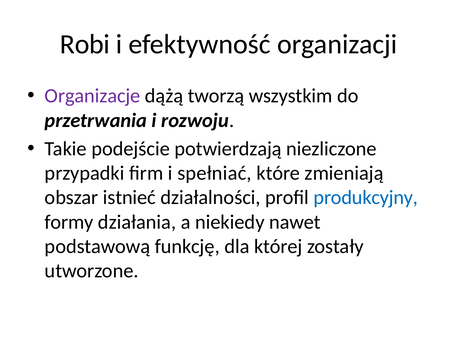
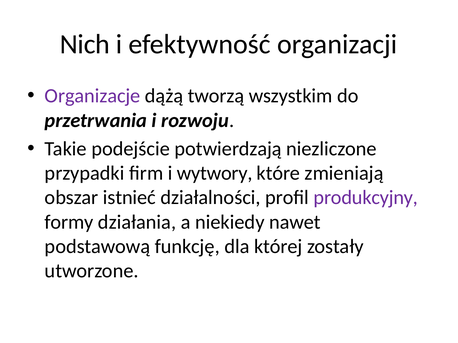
Robi: Robi -> Nich (85, 44)
spełniać: spełniać -> wytwory (215, 173)
produkcyjny colour: blue -> purple (366, 198)
